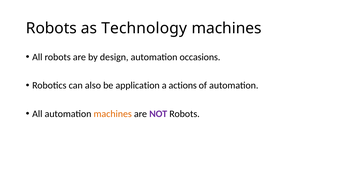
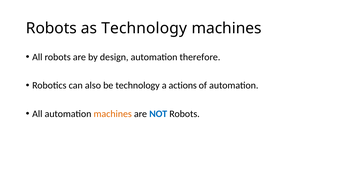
occasions: occasions -> therefore (200, 57)
be application: application -> technology (138, 86)
NOT colour: purple -> blue (158, 114)
